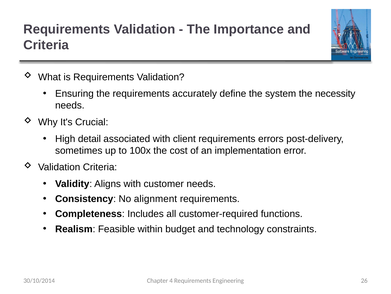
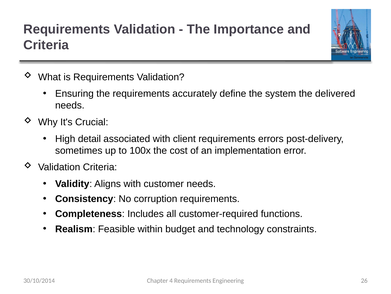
necessity: necessity -> delivered (335, 93)
alignment: alignment -> corruption (156, 198)
